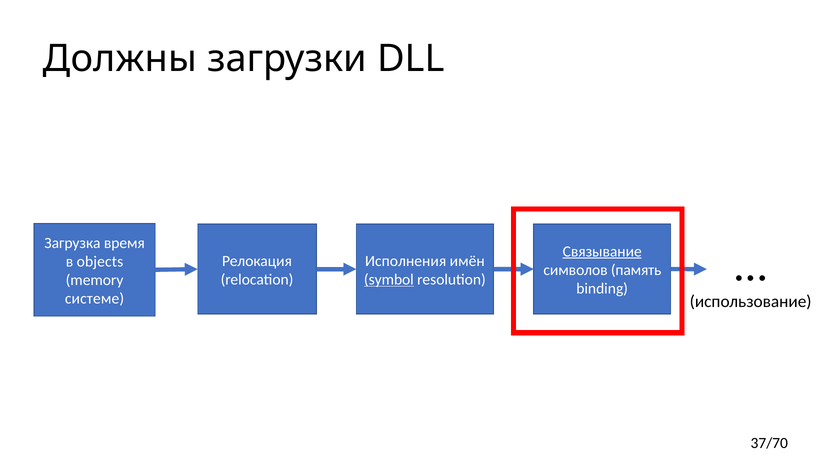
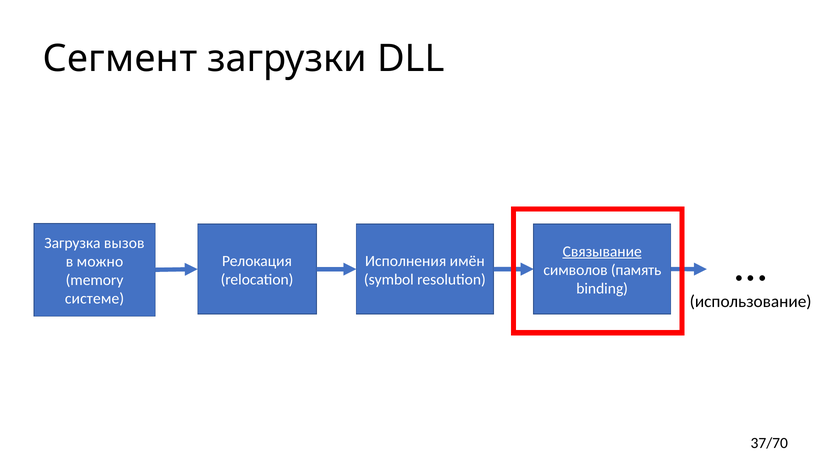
Должны: Должны -> Сегмент (120, 59)
время: время -> вызов (124, 243)
objects: objects -> можно (100, 261)
symbol underline: present -> none (389, 279)
